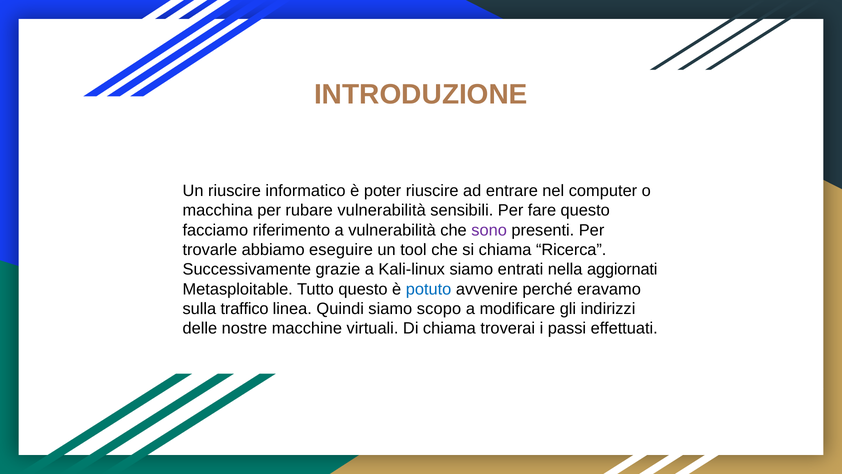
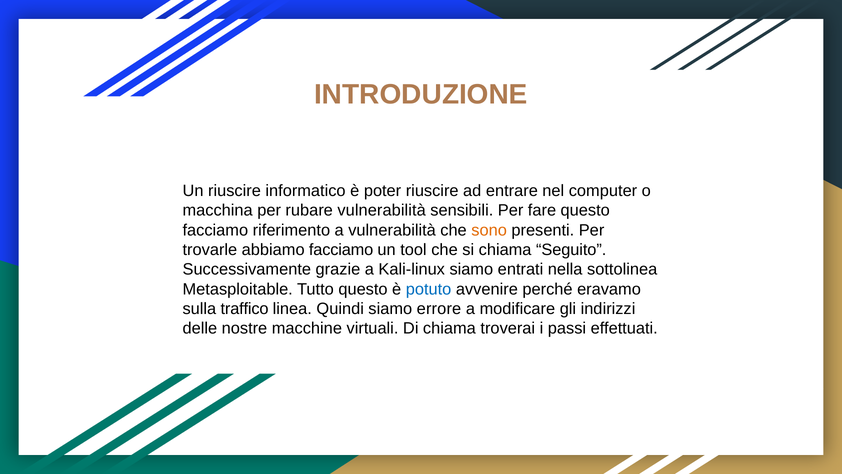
sono colour: purple -> orange (489, 230)
abbiamo eseguire: eseguire -> facciamo (341, 250)
Ricerca: Ricerca -> Seguito (571, 250)
aggiornati: aggiornati -> sottolinea (622, 269)
scopo: scopo -> errore (439, 309)
